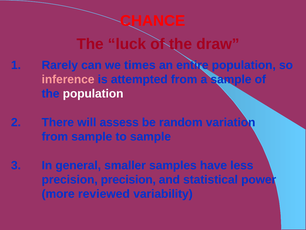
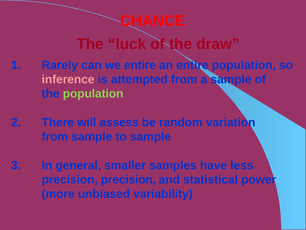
we times: times -> entire (140, 65)
population colour: white -> light green (93, 94)
reviewed: reviewed -> unbiased (104, 194)
